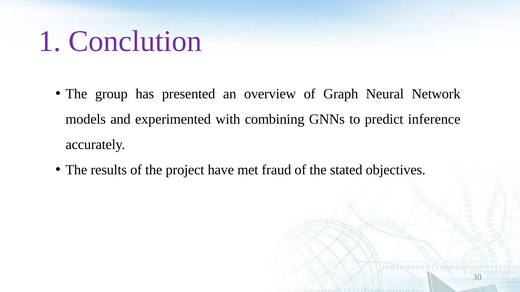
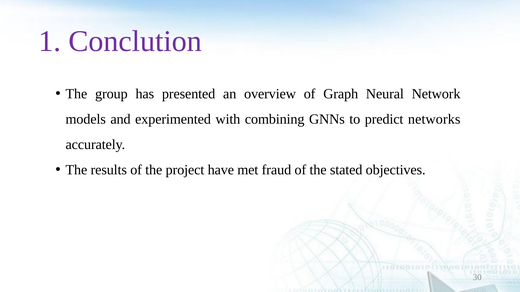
inference: inference -> networks (434, 120)
